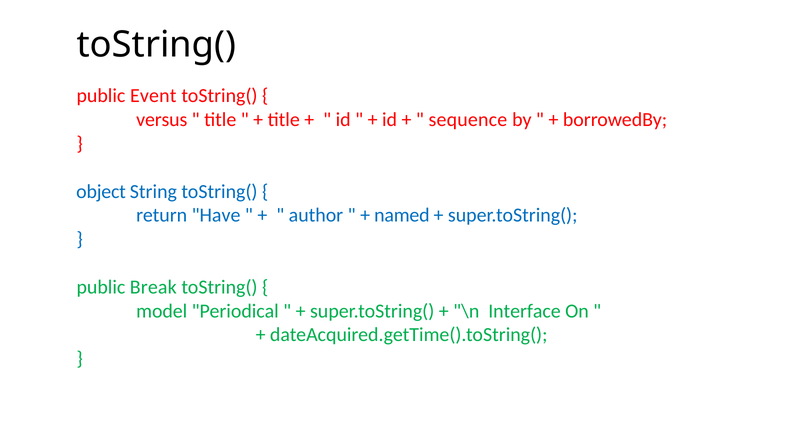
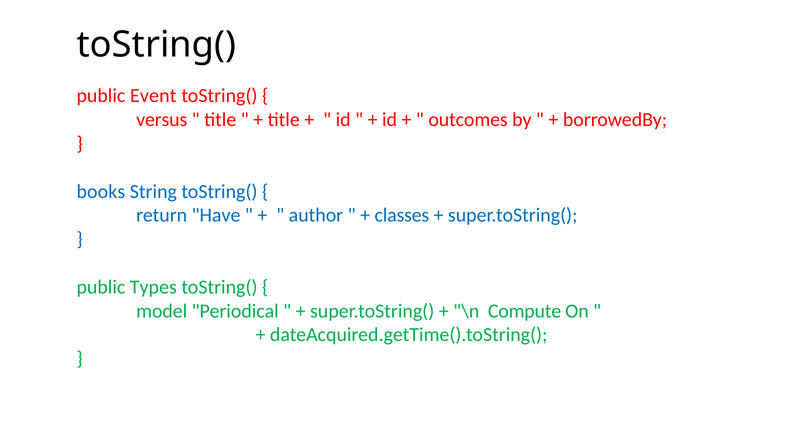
sequence: sequence -> outcomes (468, 120)
object: object -> books (101, 191)
named: named -> classes (402, 215)
Break: Break -> Types (153, 287)
Interface: Interface -> Compute (525, 311)
